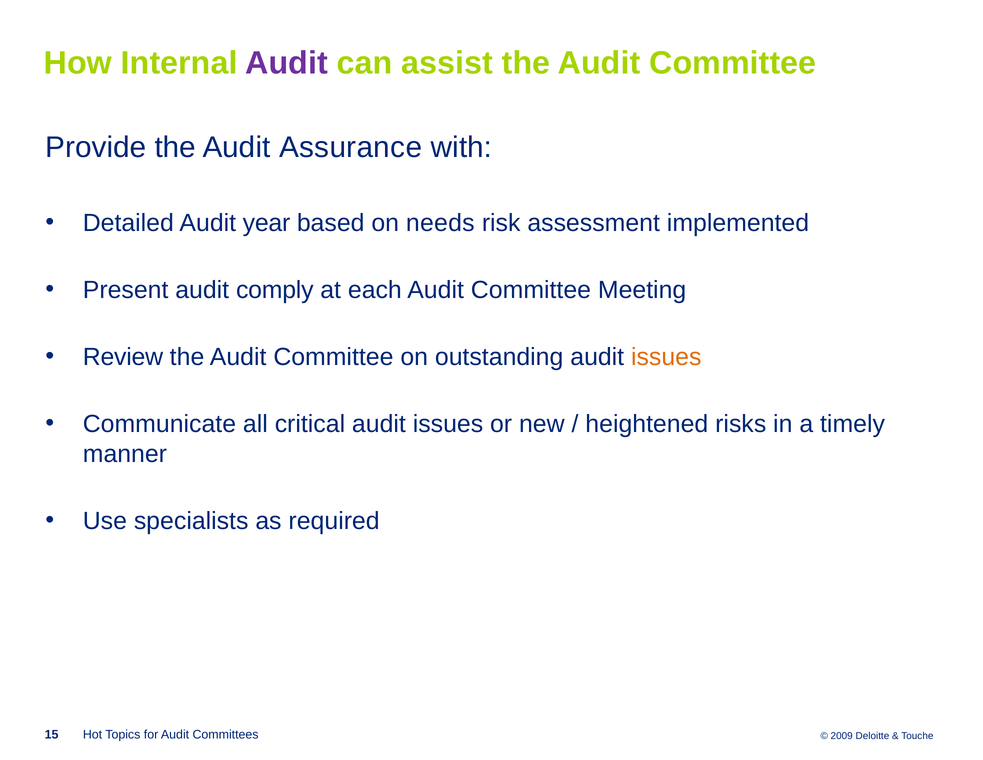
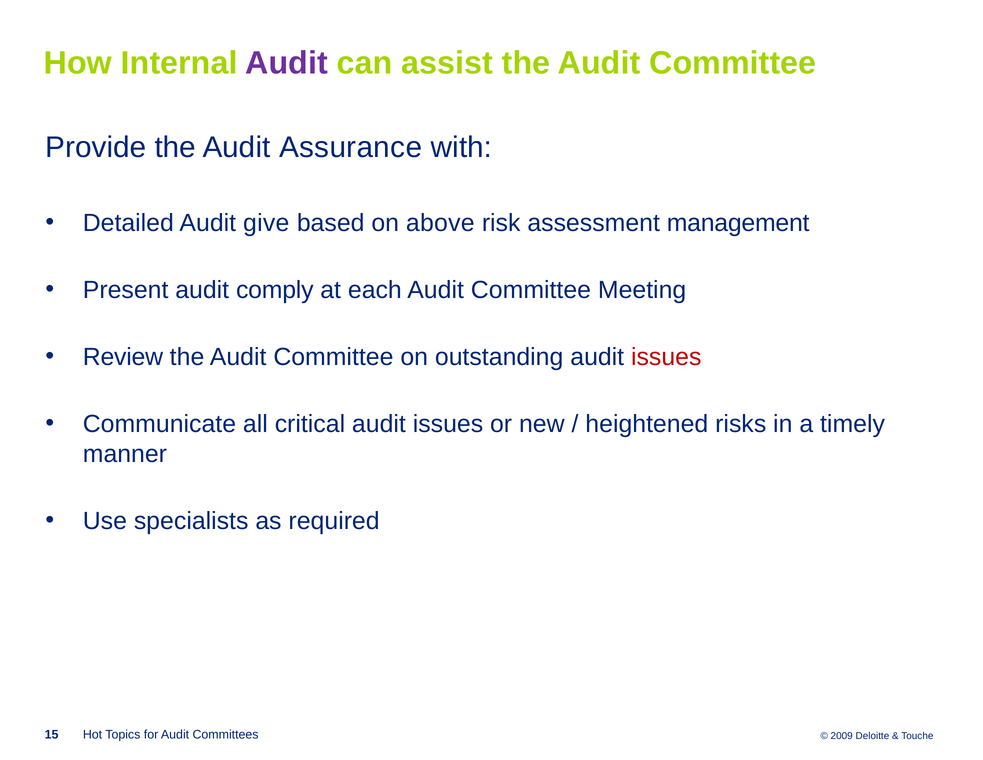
year: year -> give (266, 223)
needs: needs -> above (440, 223)
implemented: implemented -> management (738, 223)
issues colour: orange -> red (666, 357)
